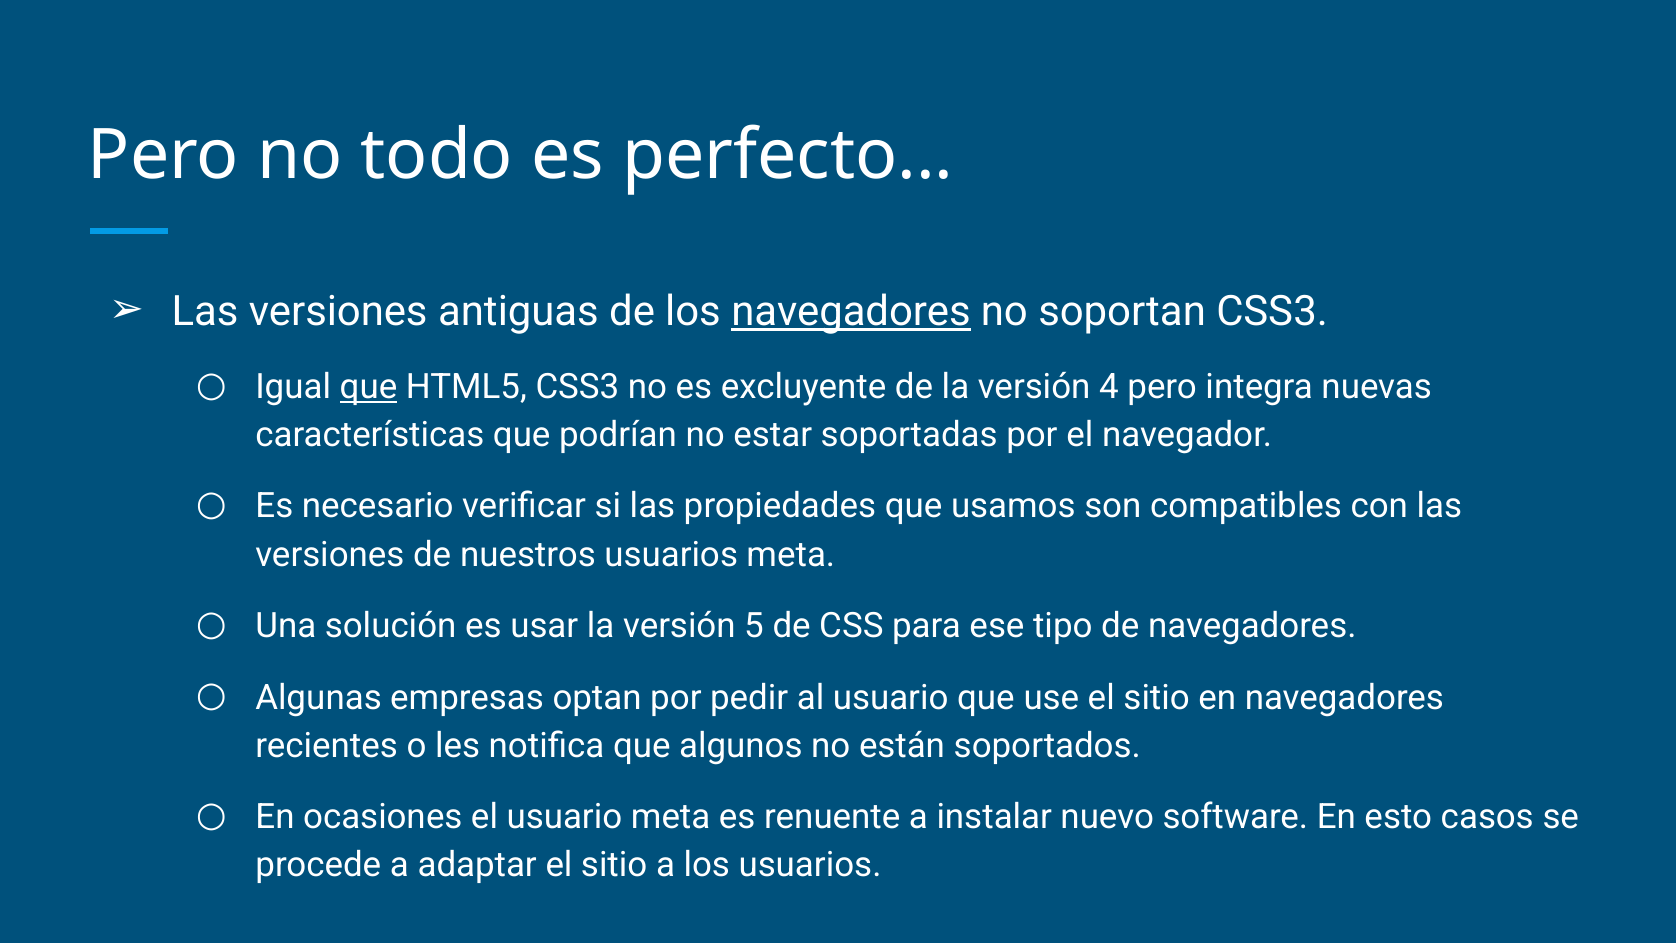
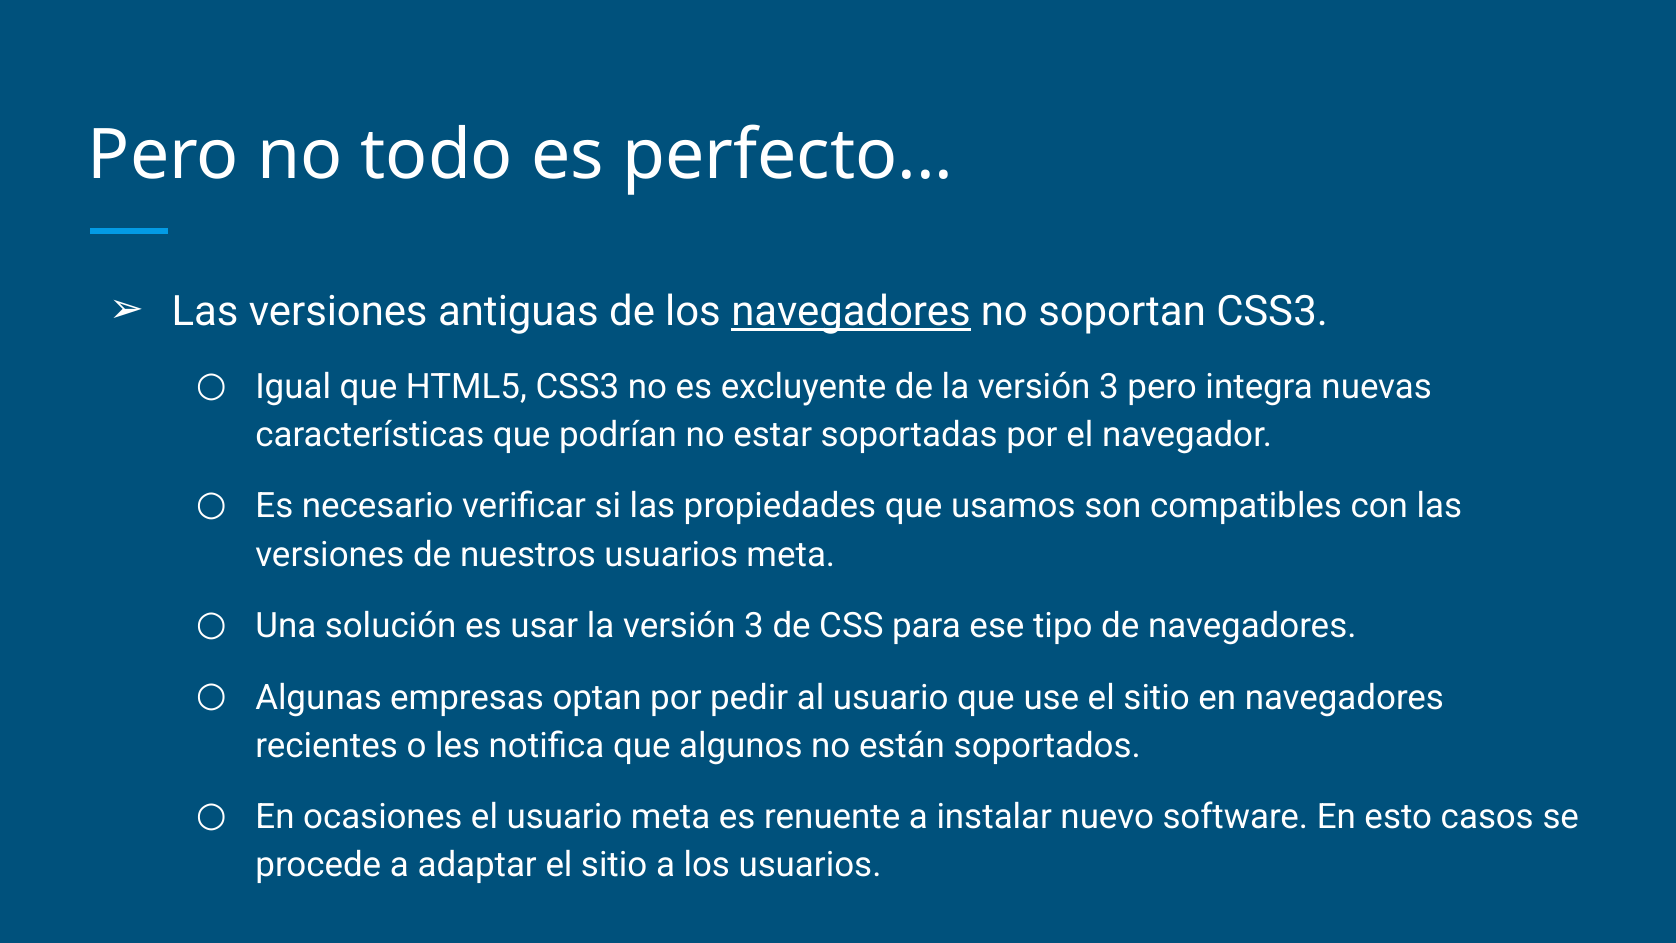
que underline: present -> none (368, 387)
de la versión 4: 4 -> 3 (1109, 387)
usar la versión 5: 5 -> 3 (754, 626)
